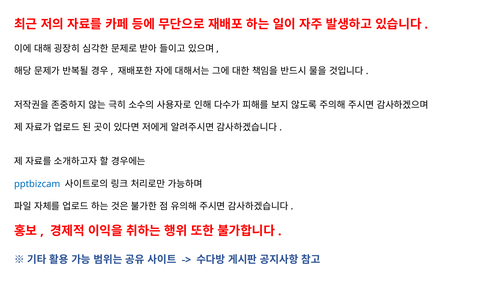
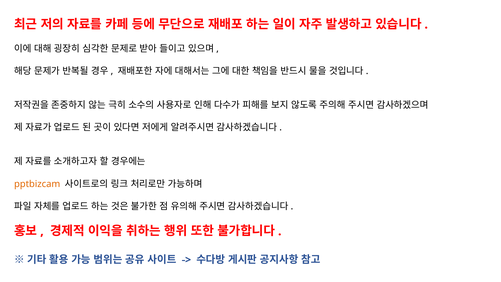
pptbizcam colour: blue -> orange (37, 184)
